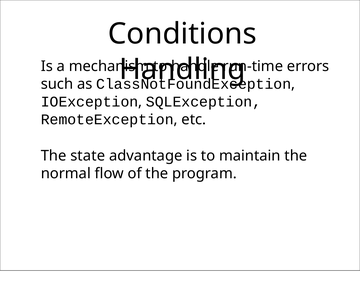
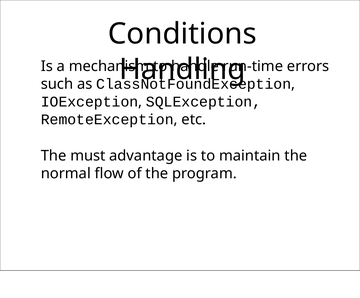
state: state -> must (88, 155)
